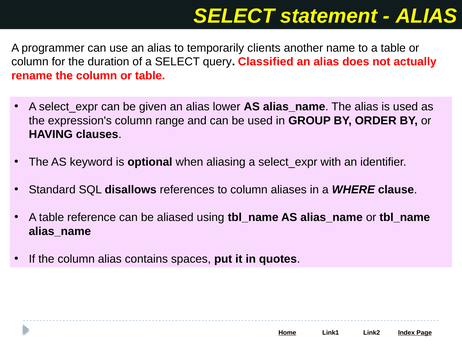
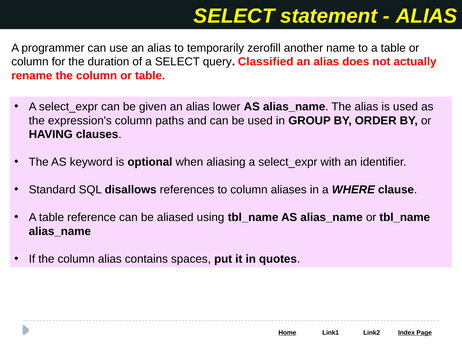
clients: clients -> zerofill (264, 48)
range: range -> paths (170, 121)
